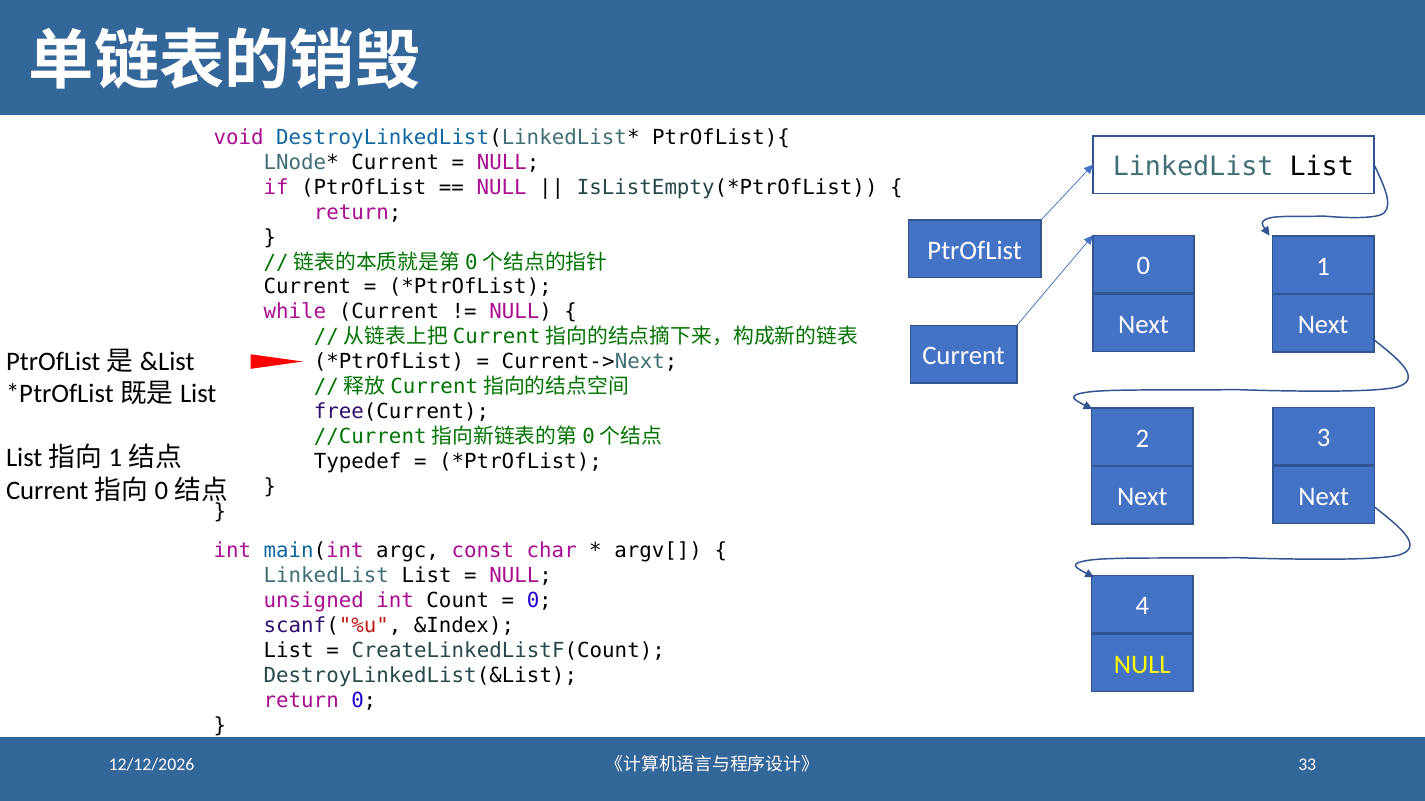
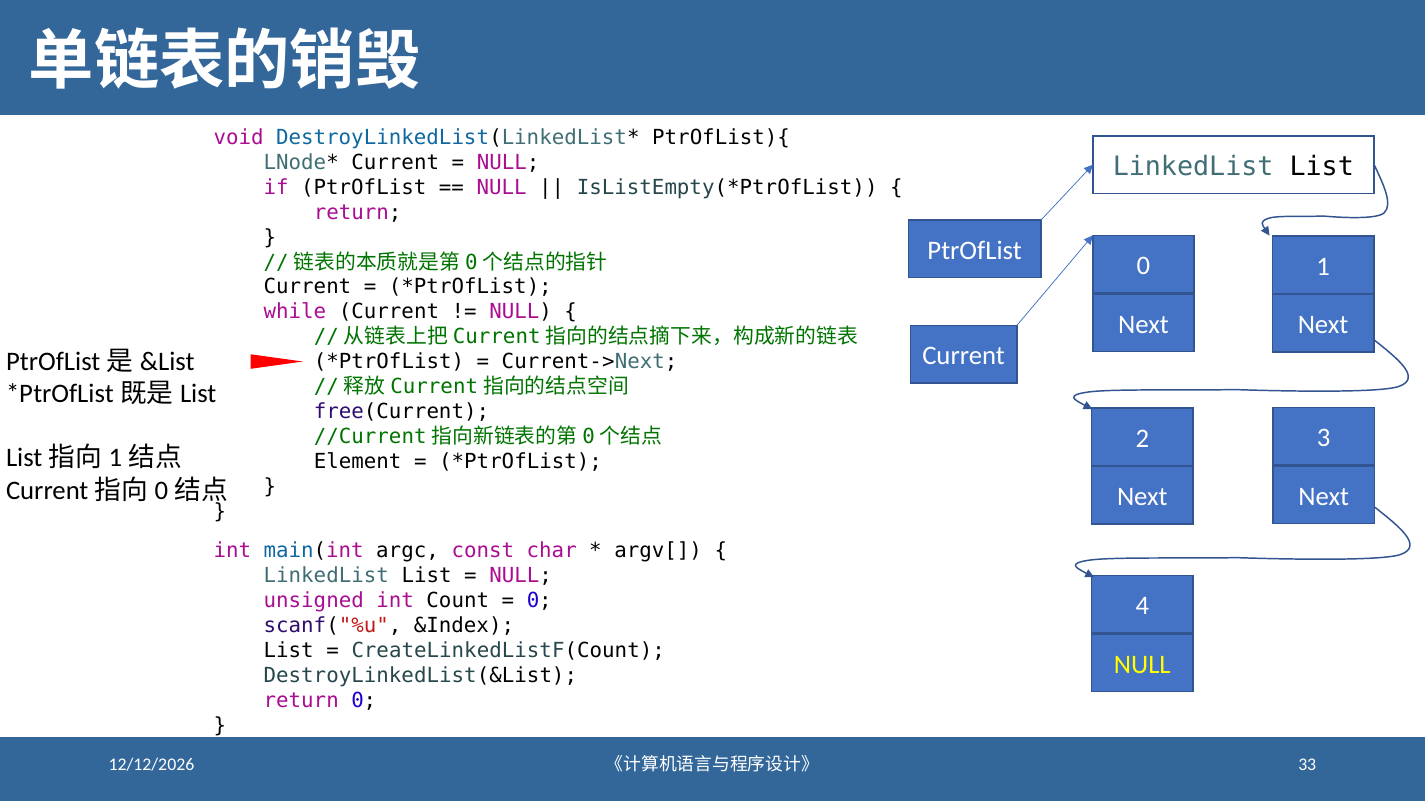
Typedef: Typedef -> Element (358, 462)
